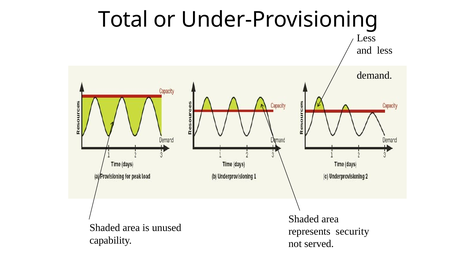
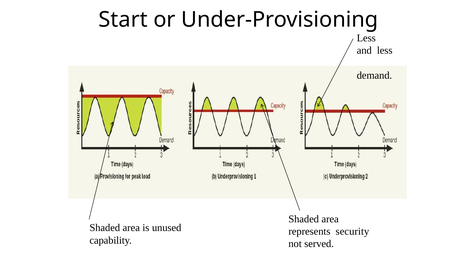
Total: Total -> Start (123, 20)
